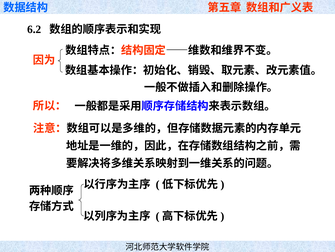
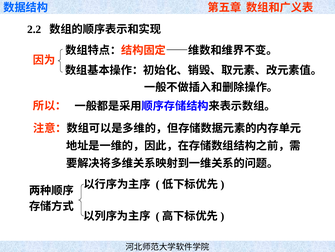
6.2: 6.2 -> 2.2 (34, 29)
